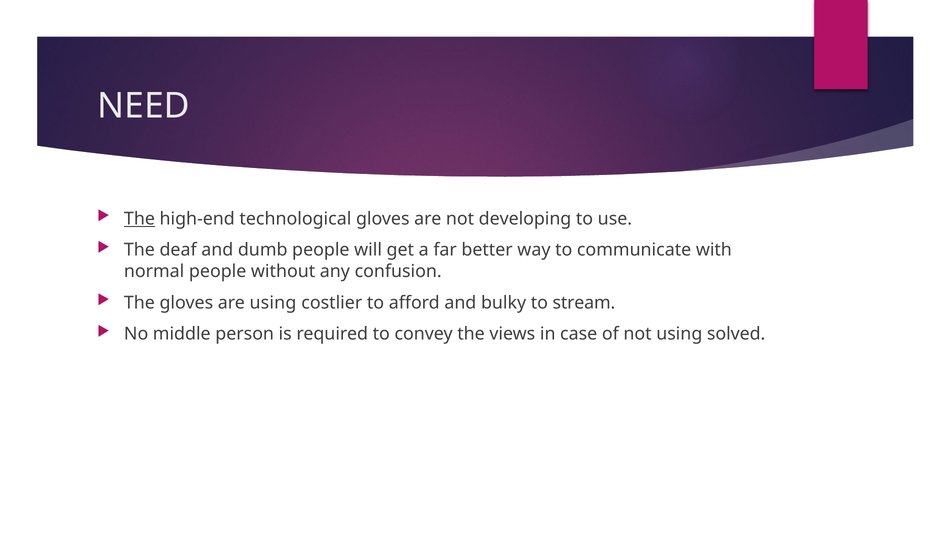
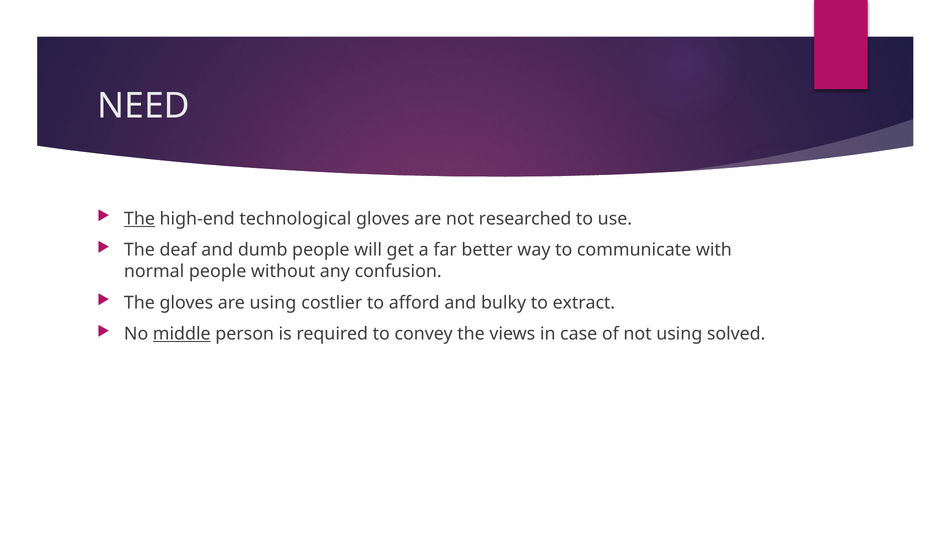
developing: developing -> researched (525, 219)
stream: stream -> extract (584, 303)
middle underline: none -> present (182, 334)
